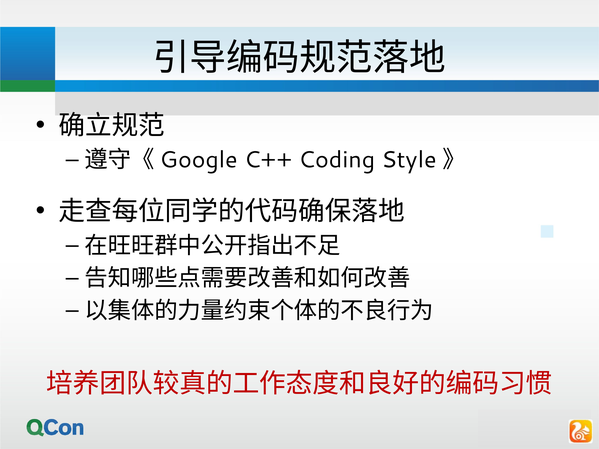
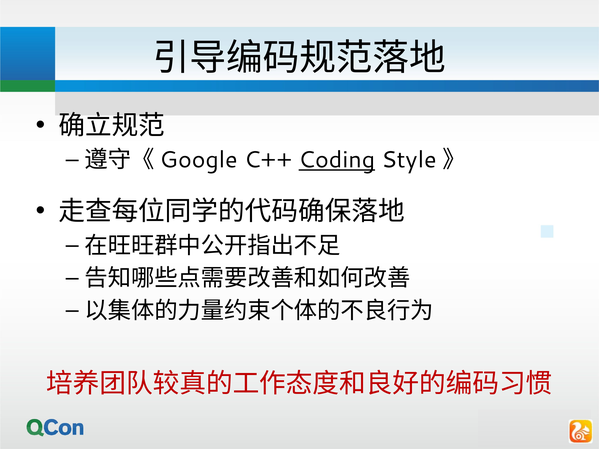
Coding underline: none -> present (337, 160)
